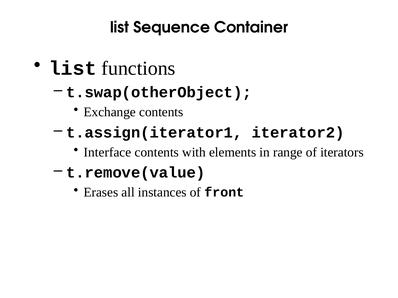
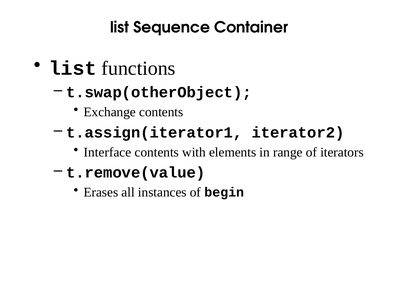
front: front -> begin (224, 193)
